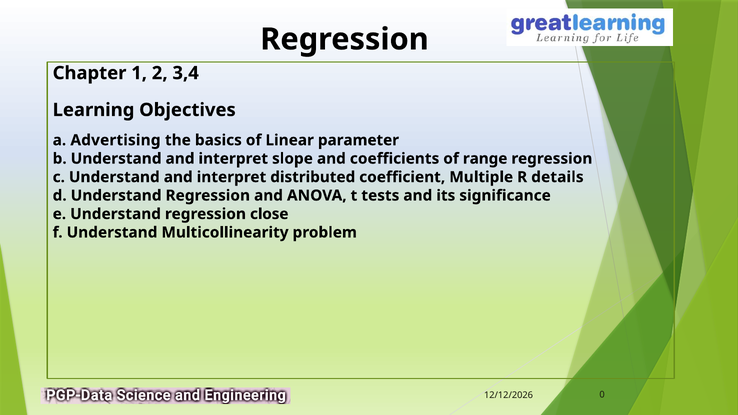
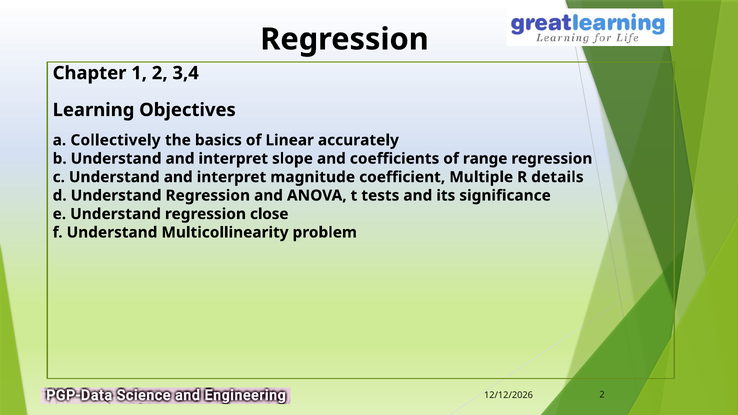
Advertising: Advertising -> Collectively (115, 140)
parameter: parameter -> accurately (358, 140)
distributed: distributed -> magnitude (313, 177)
0: 0 -> 2 (602, 395)
